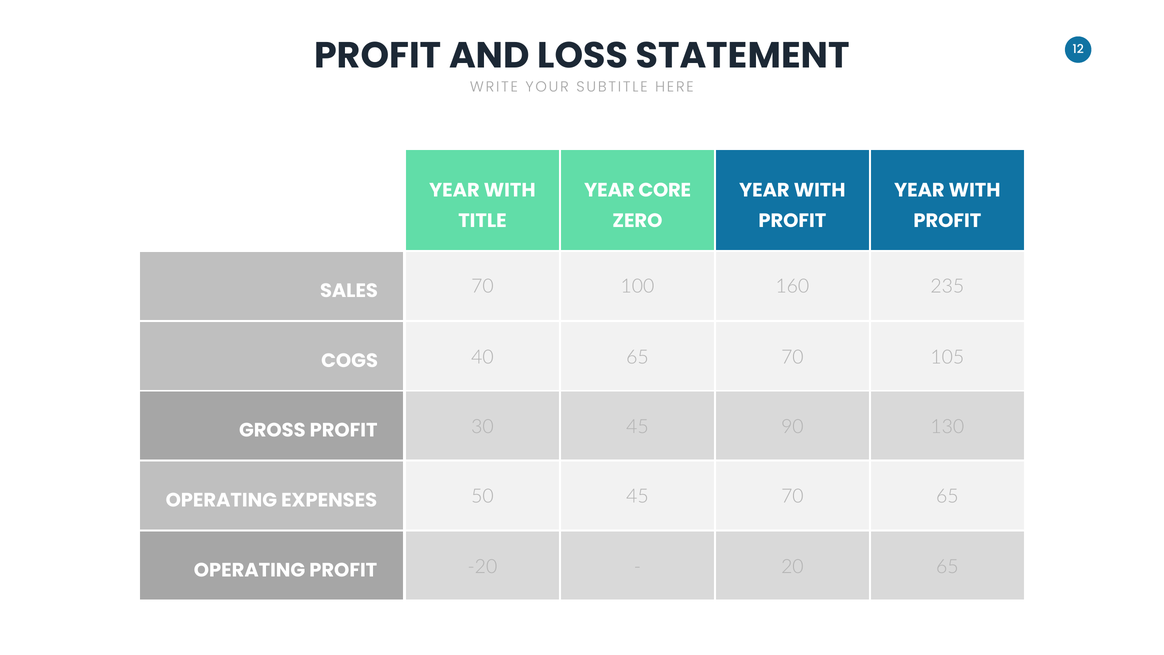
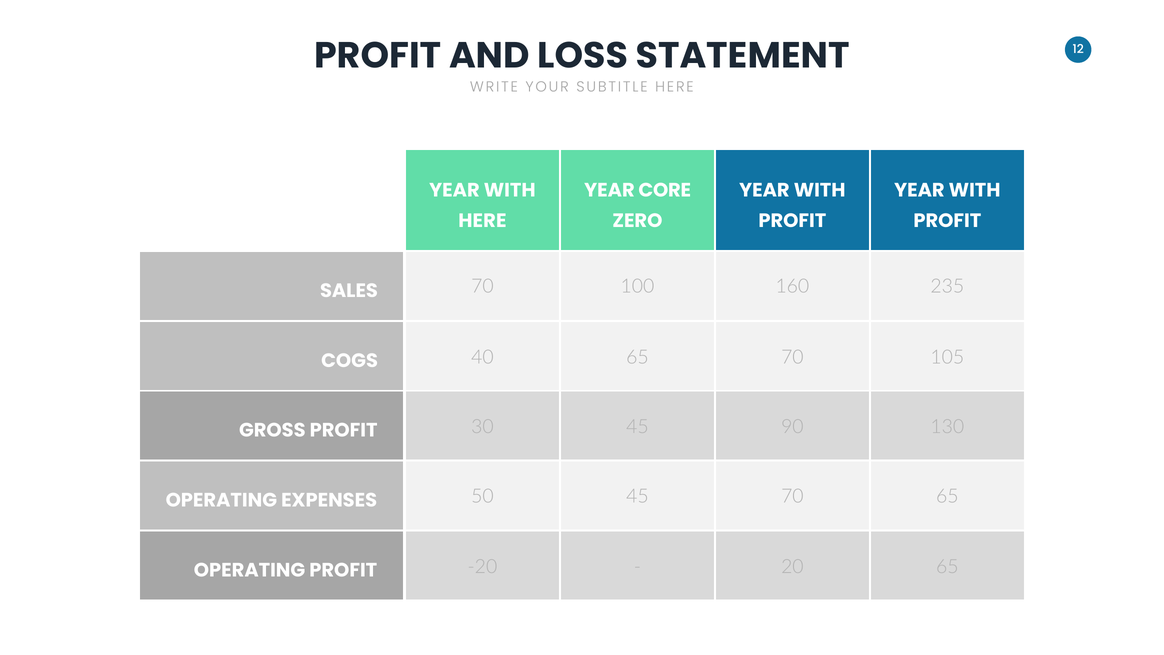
TITLE: TITLE -> HERE (482, 221)
